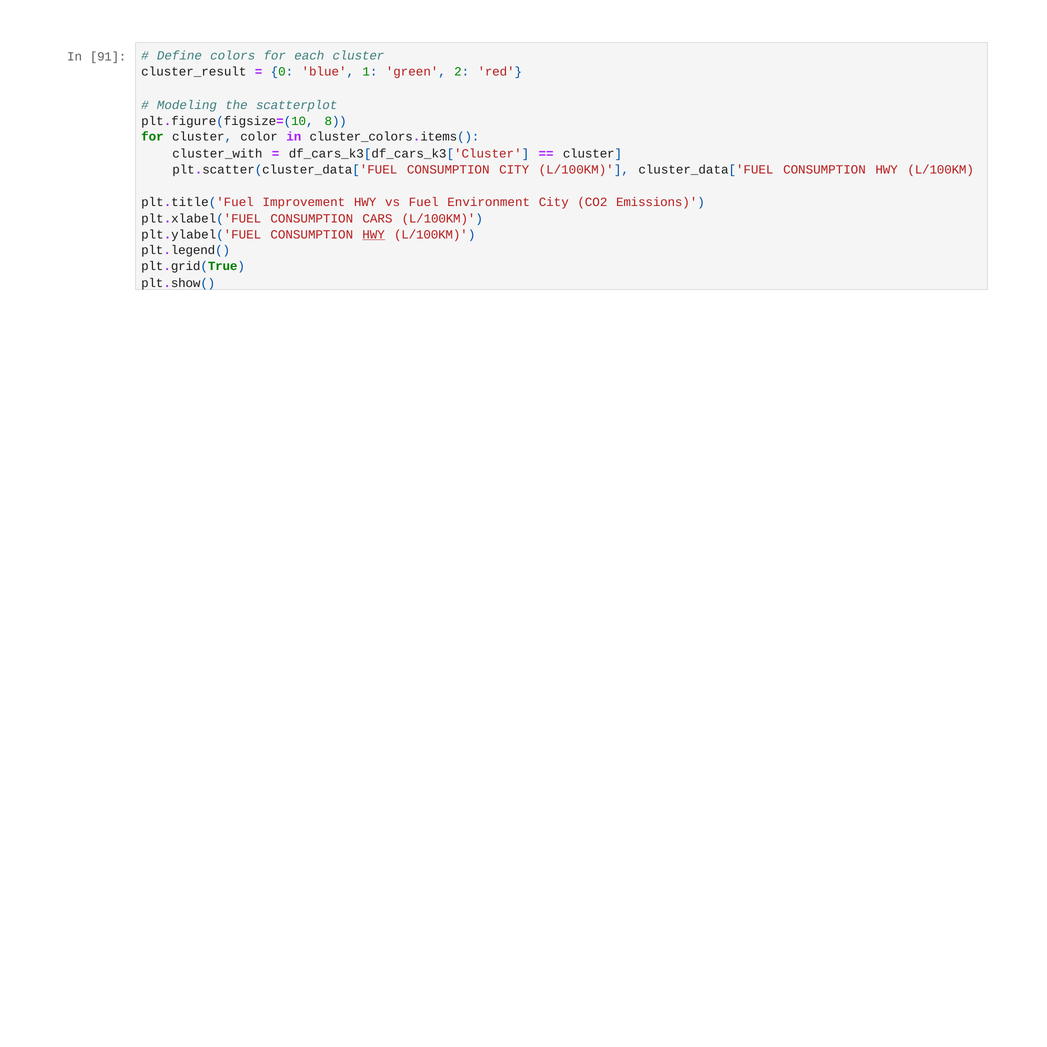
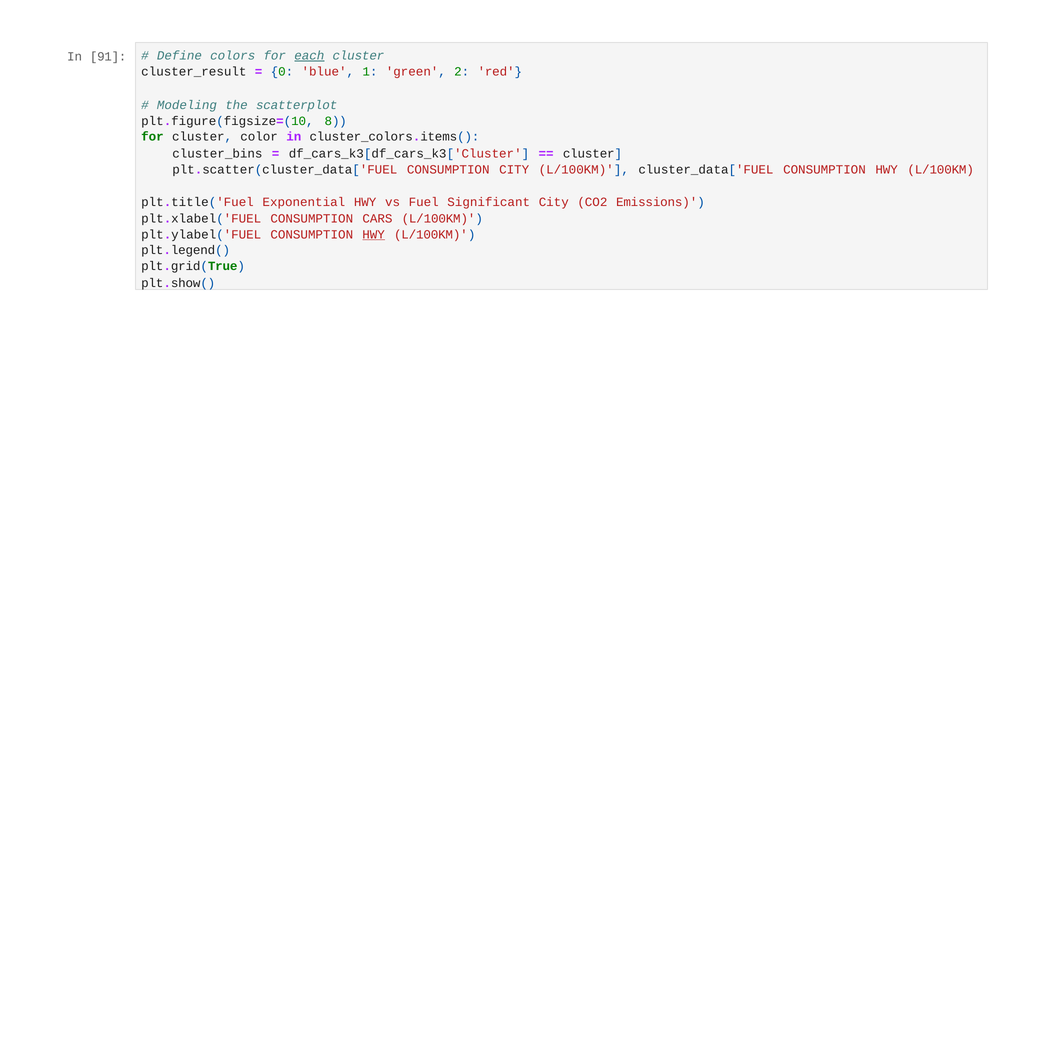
each underline: none -> present (309, 56)
cluster_with: cluster_with -> cluster_bins (217, 154)
Improvement: Improvement -> Exponential (304, 202)
Environment: Environment -> Significant (489, 202)
